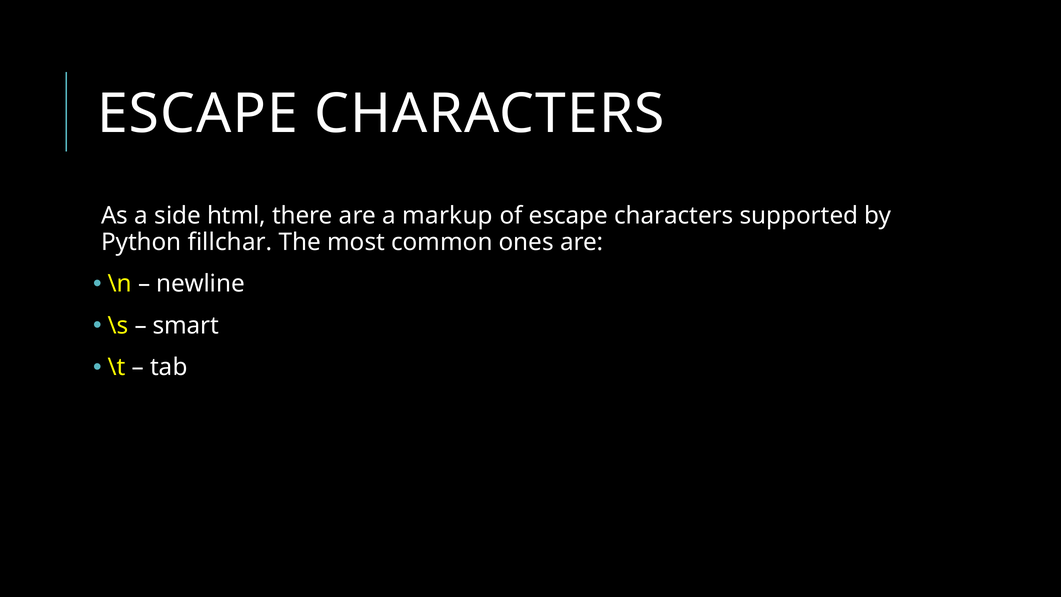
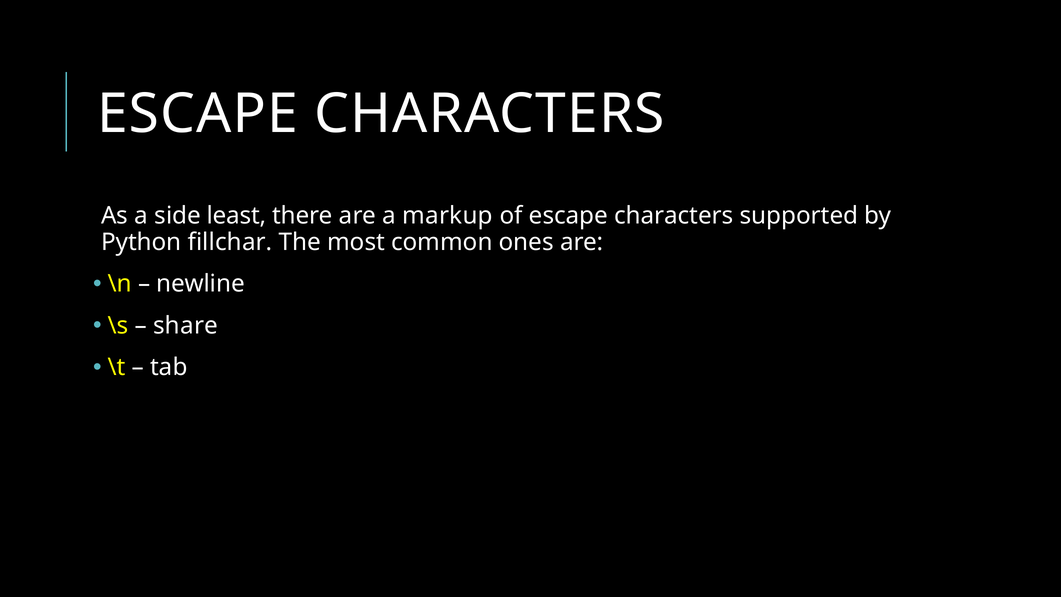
html: html -> least (237, 216)
smart: smart -> share (186, 326)
